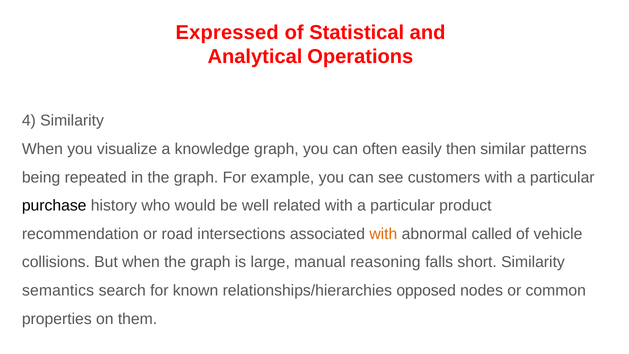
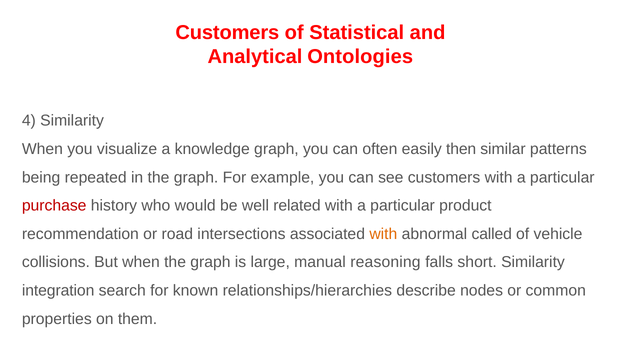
Expressed: Expressed -> Customers (227, 33)
Operations: Operations -> Ontologies (360, 57)
purchase colour: black -> red (54, 206)
semantics: semantics -> integration (58, 290)
opposed: opposed -> describe (426, 290)
